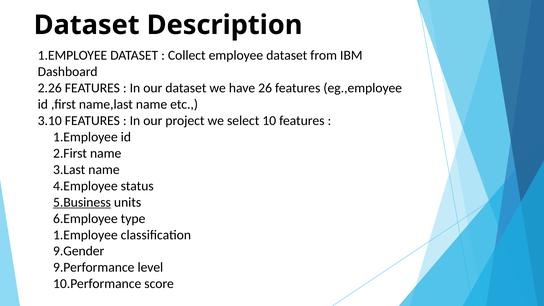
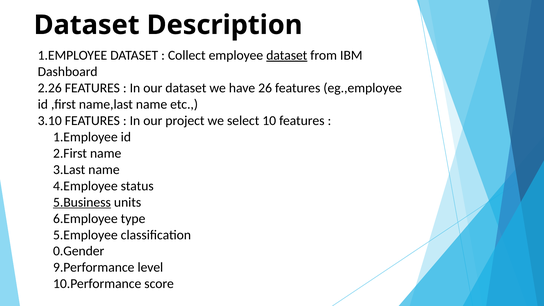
dataset underline: none -> present (287, 55)
1.Employee: 1.Employee -> 5.Employee (85, 235)
9.Gender: 9.Gender -> 0.Gender (79, 251)
